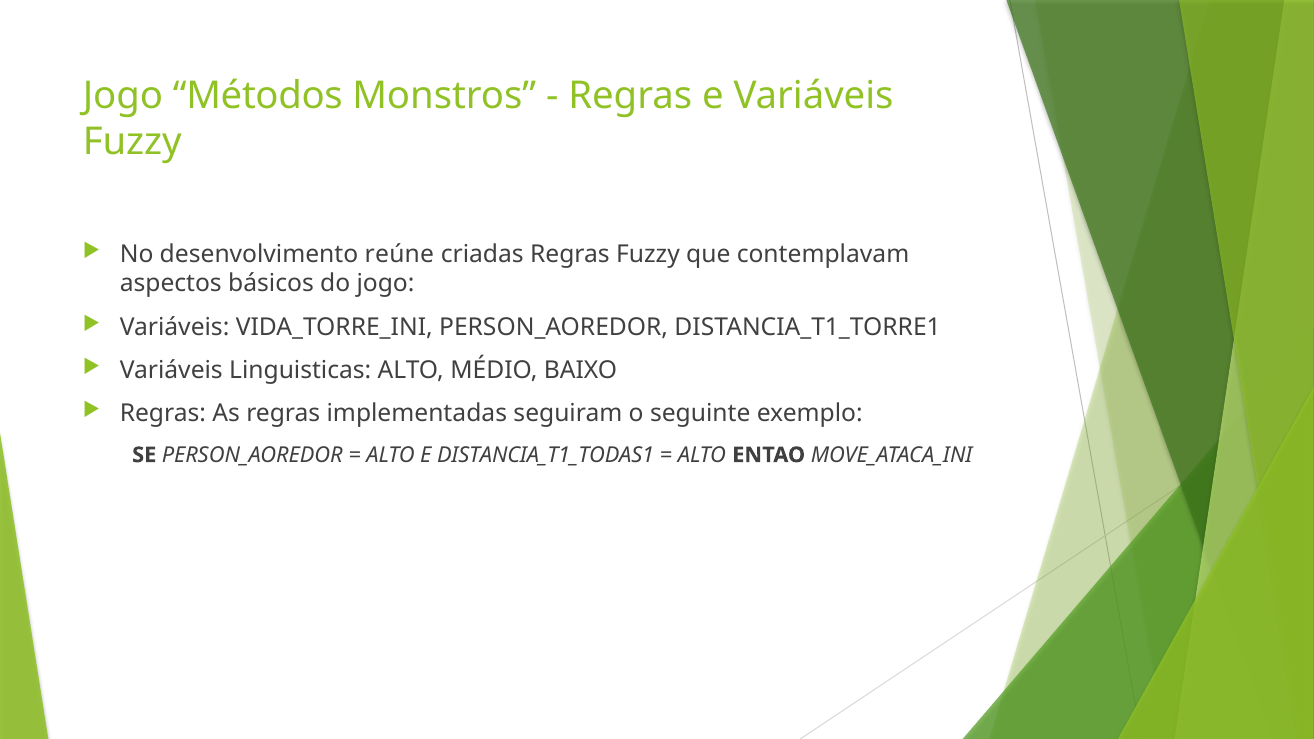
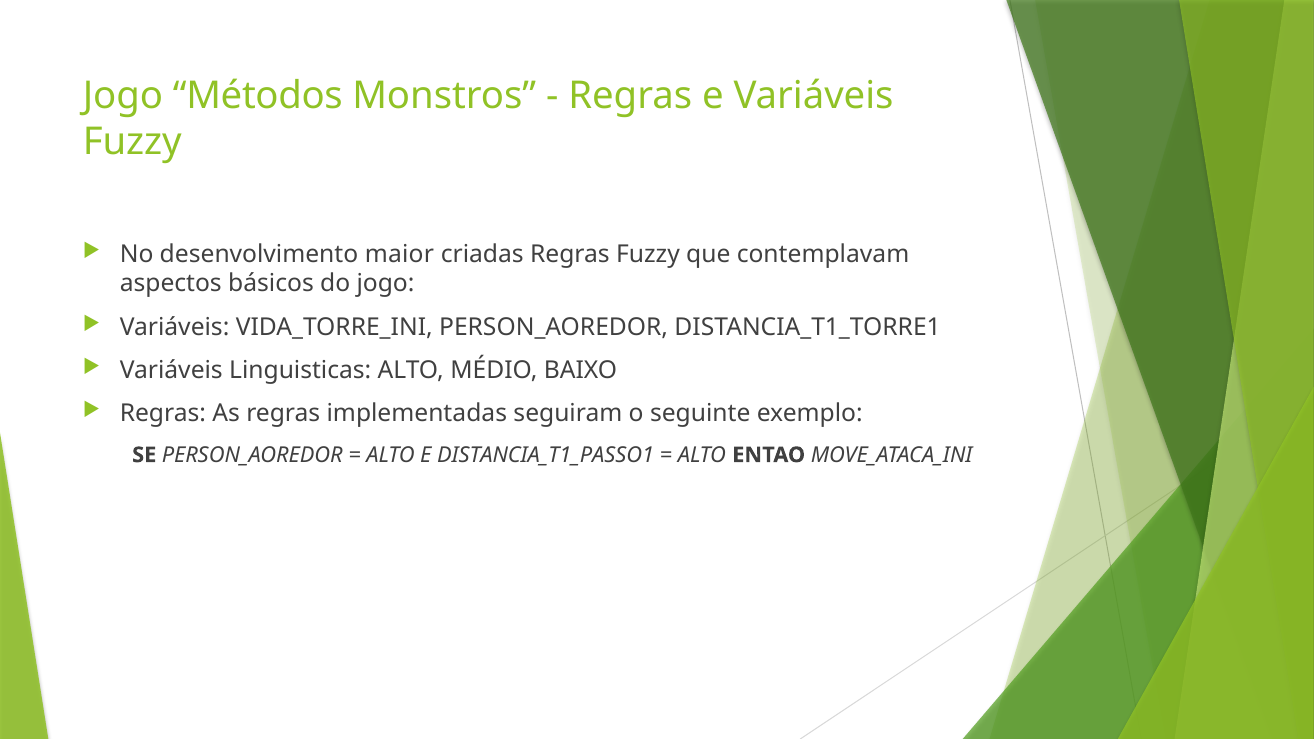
reúne: reúne -> maior (399, 254)
DISTANCIA_T1_TODAS1: DISTANCIA_T1_TODAS1 -> DISTANCIA_T1_PASSO1 (546, 455)
